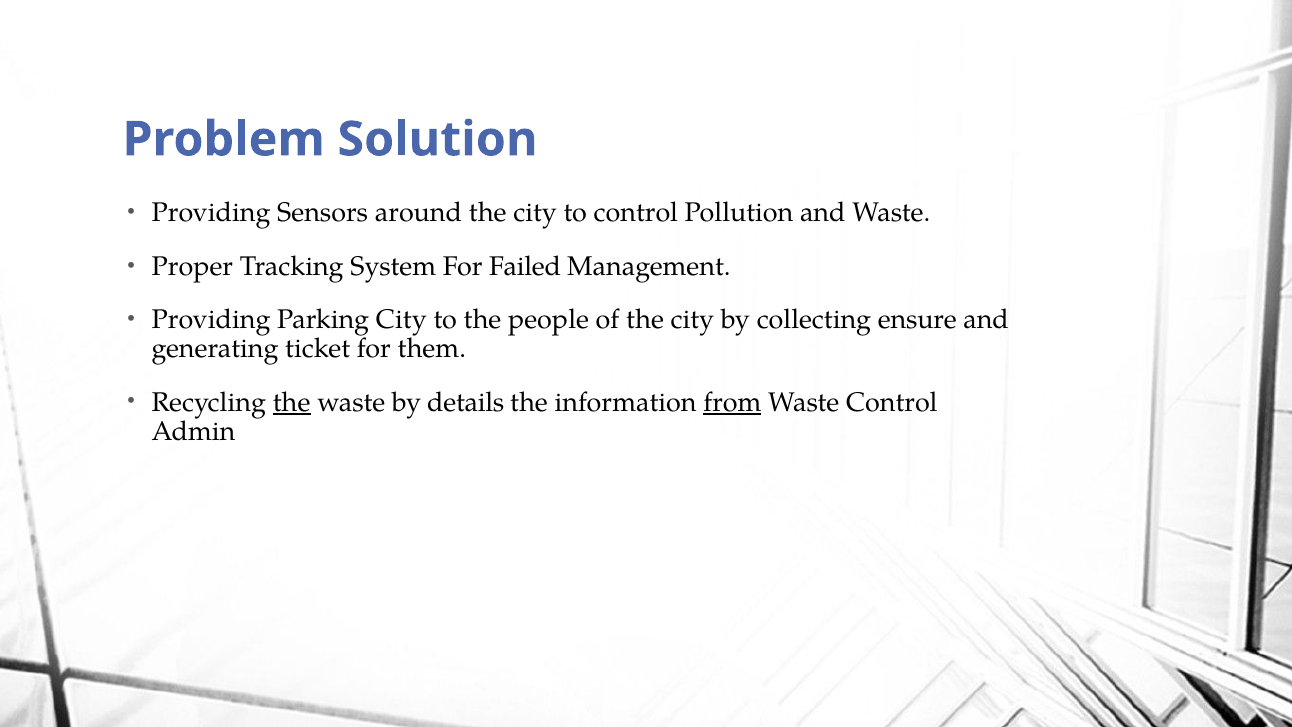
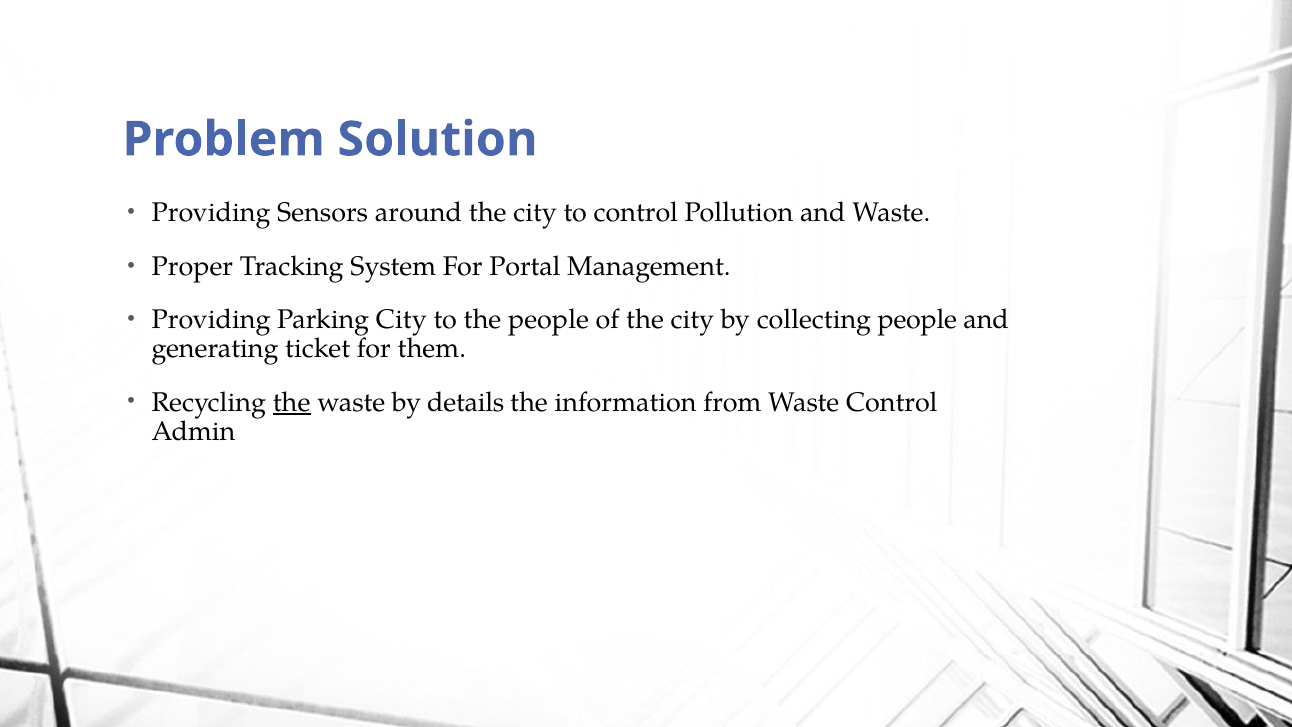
Failed: Failed -> Portal (525, 266)
collecting ensure: ensure -> people (917, 320)
from underline: present -> none (732, 402)
